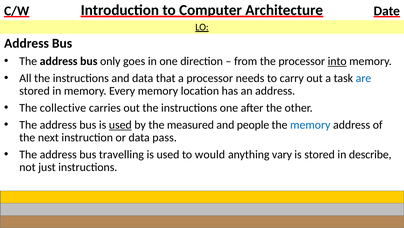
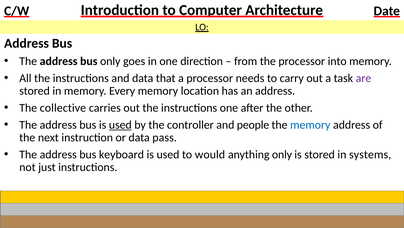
into underline: present -> none (337, 61)
are colour: blue -> purple (364, 78)
measured: measured -> controller (190, 124)
travelling: travelling -> keyboard (121, 154)
anything vary: vary -> only (282, 154)
describe: describe -> systems (370, 154)
